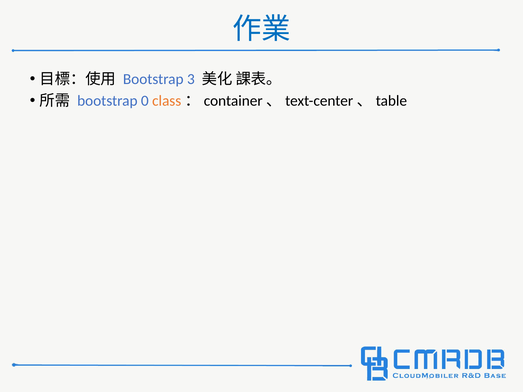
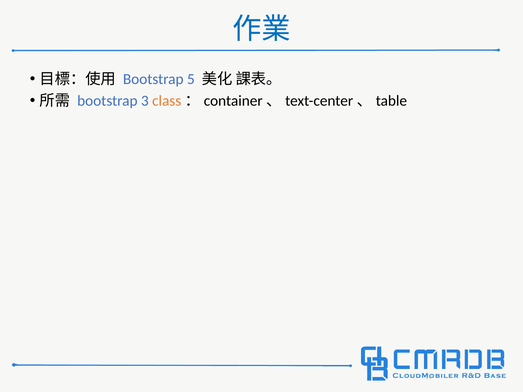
3: 3 -> 5 (191, 79)
0: 0 -> 3 (145, 101)
